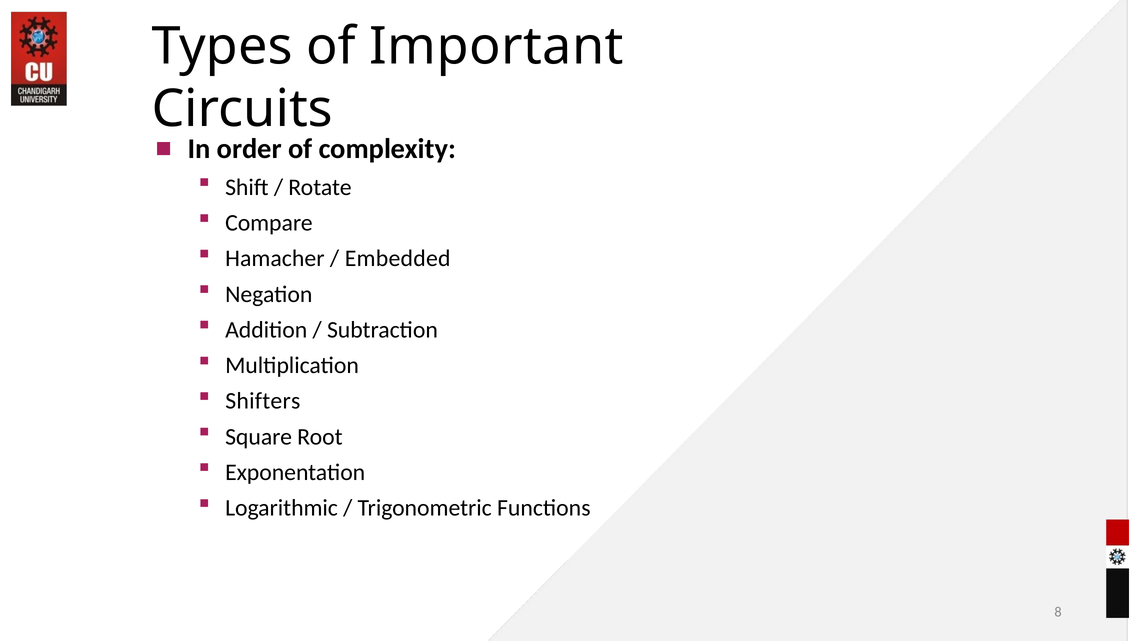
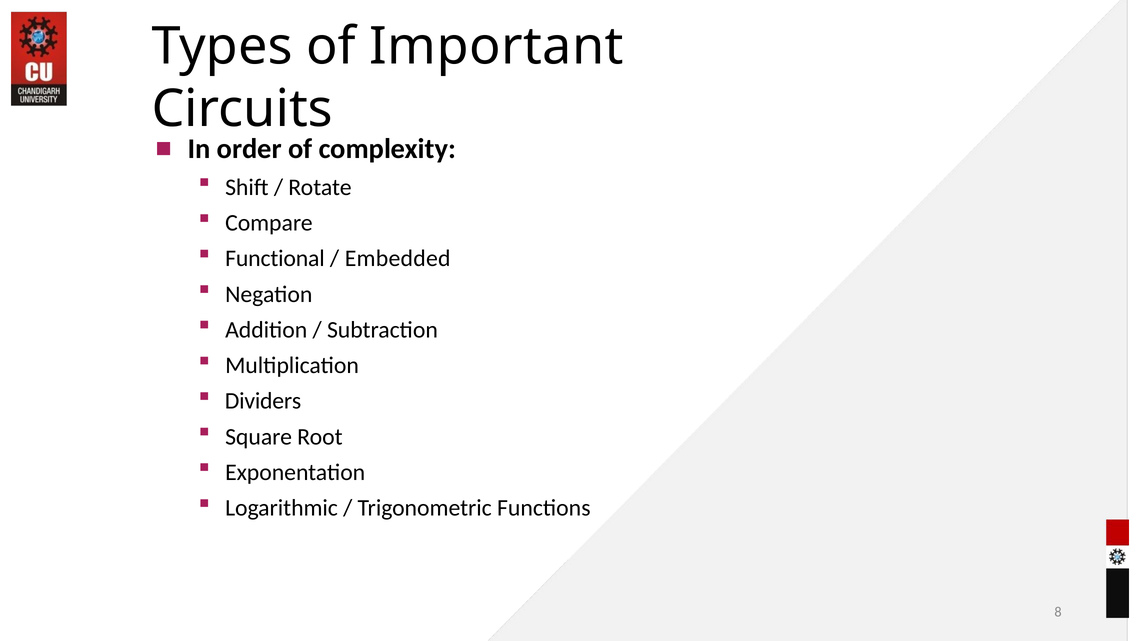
Hamacher: Hamacher -> Functional (275, 259)
Shifters: Shifters -> Dividers (263, 401)
